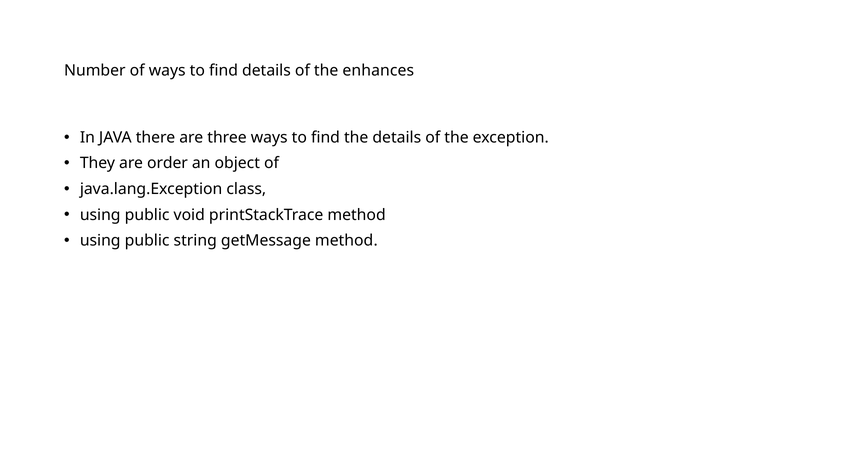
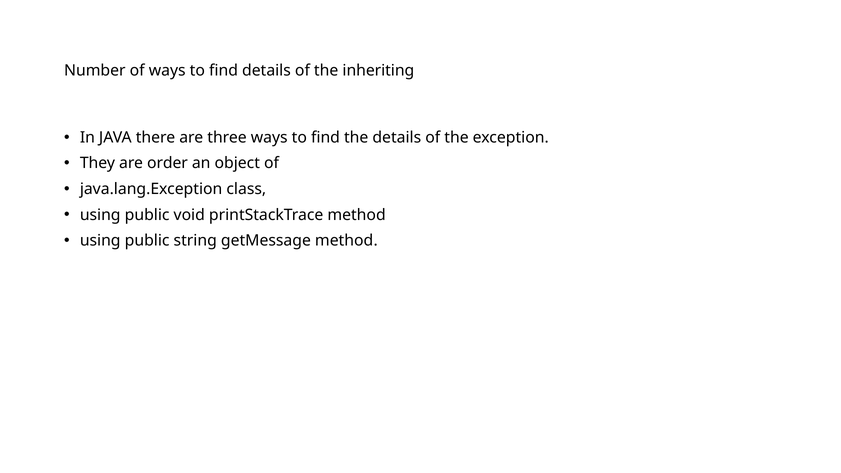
enhances: enhances -> inheriting (378, 71)
